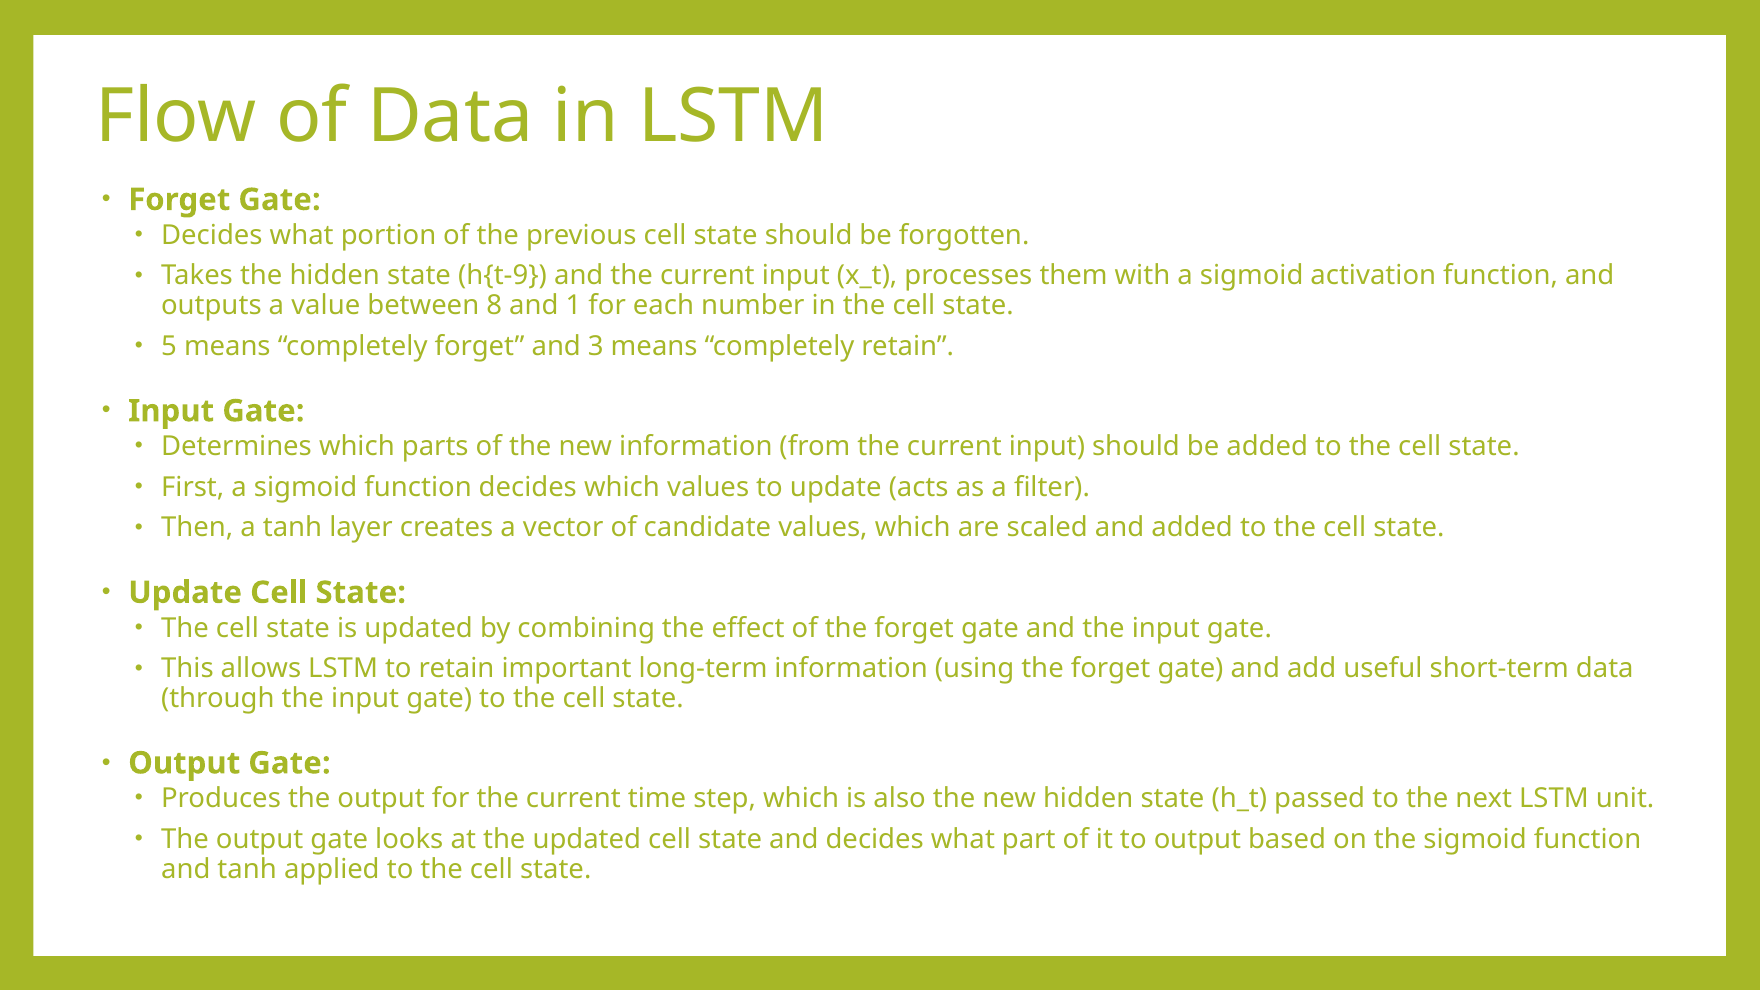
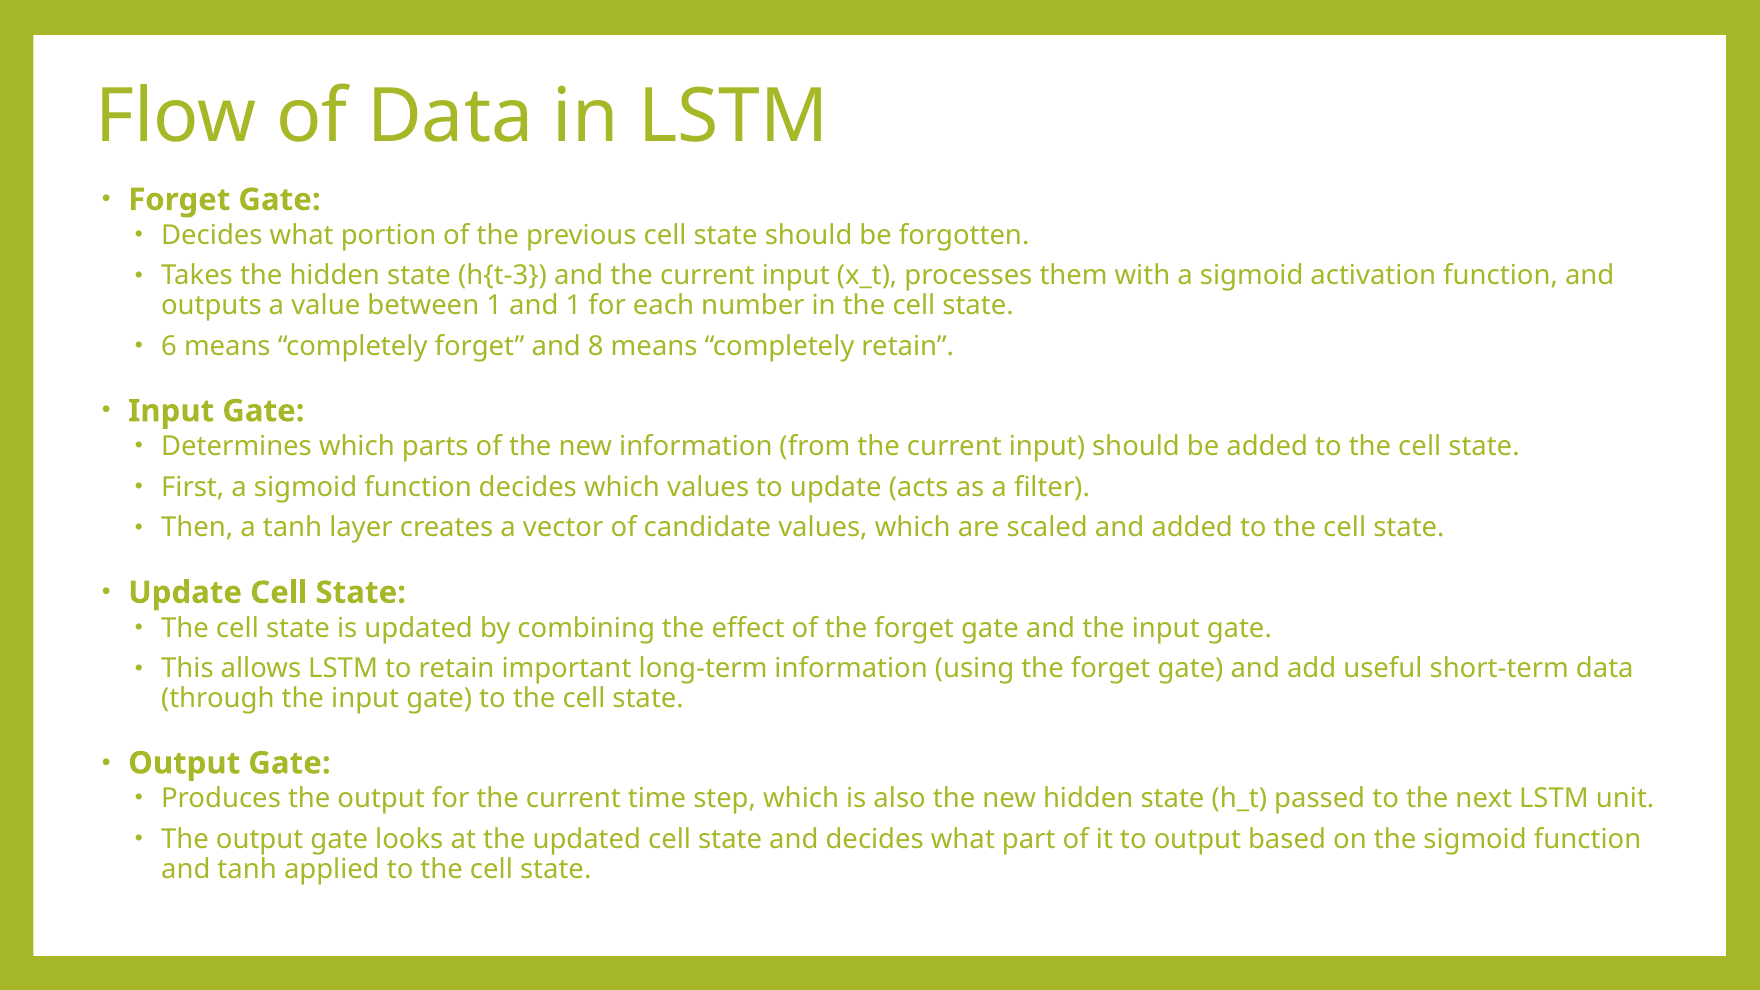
h{t-9: h{t-9 -> h{t-3 (503, 276)
between 8: 8 -> 1 (494, 306)
5: 5 -> 6 (169, 346)
3: 3 -> 8 (596, 346)
